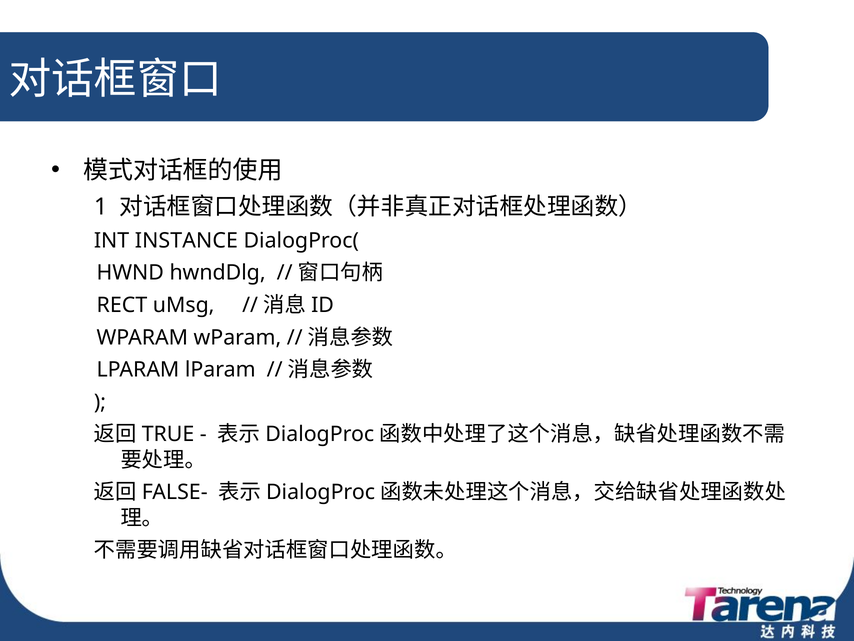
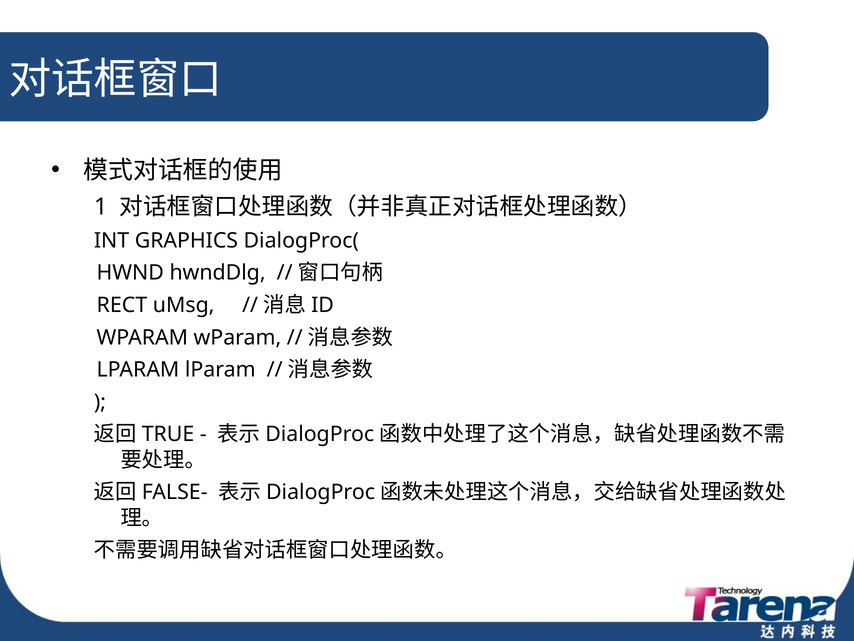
INSTANCE: INSTANCE -> GRAPHICS (186, 240)
